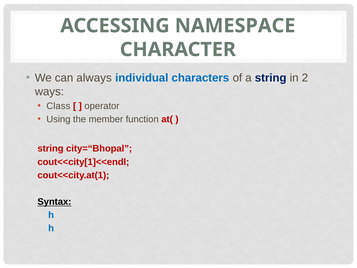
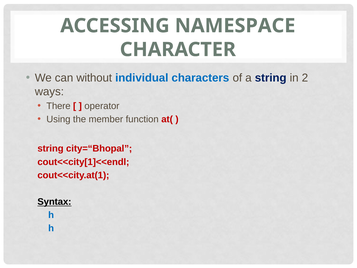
always: always -> without (94, 78)
Class: Class -> There (58, 106)
